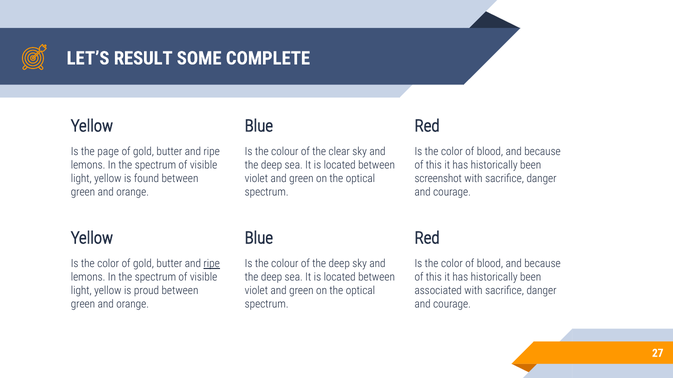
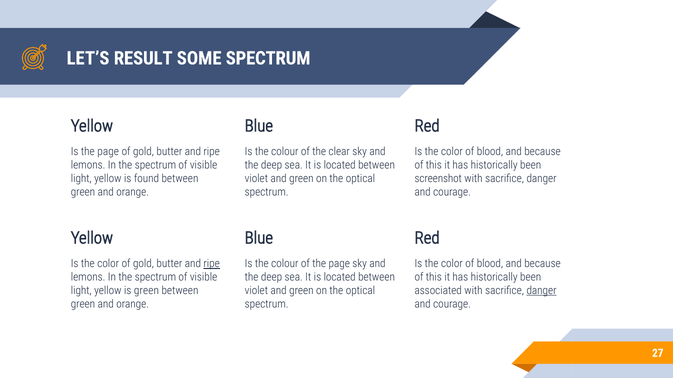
SOME COMPLETE: COMPLETE -> SPECTRUM (268, 58)
of the deep: deep -> page (339, 264)
is proud: proud -> green (146, 291)
danger underline: none -> present (542, 291)
